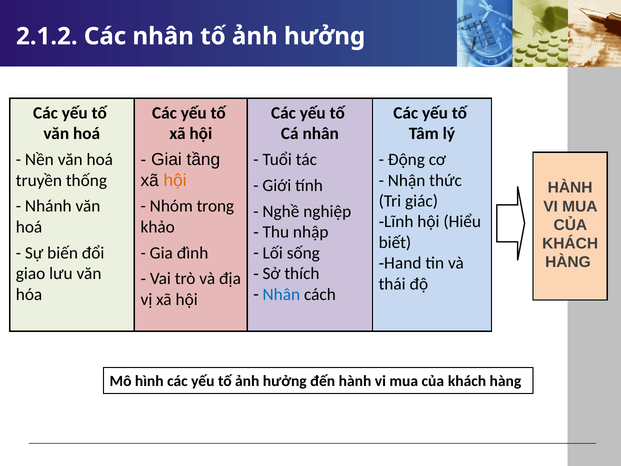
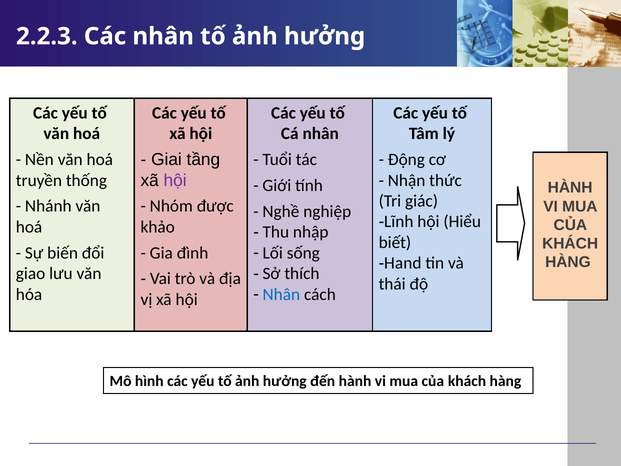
2.1.2: 2.1.2 -> 2.2.3 (47, 36)
hội colour: orange -> purple (175, 180)
trong: trong -> được (215, 206)
